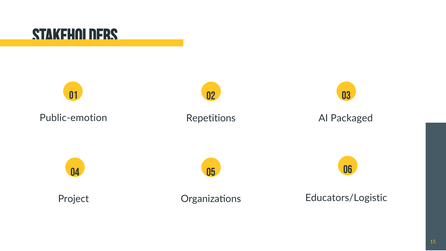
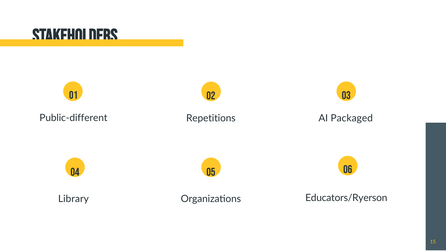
Public-emotion: Public-emotion -> Public-different (73, 118)
Educators/Logistic: Educators/Logistic -> Educators/Ryerson (346, 198)
Project: Project -> Library (73, 199)
